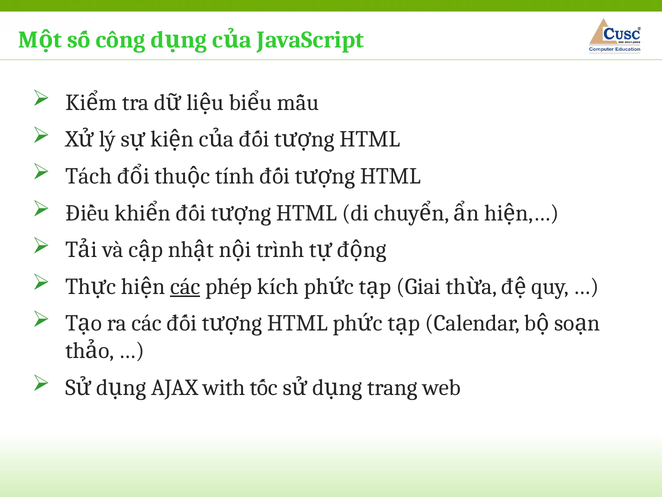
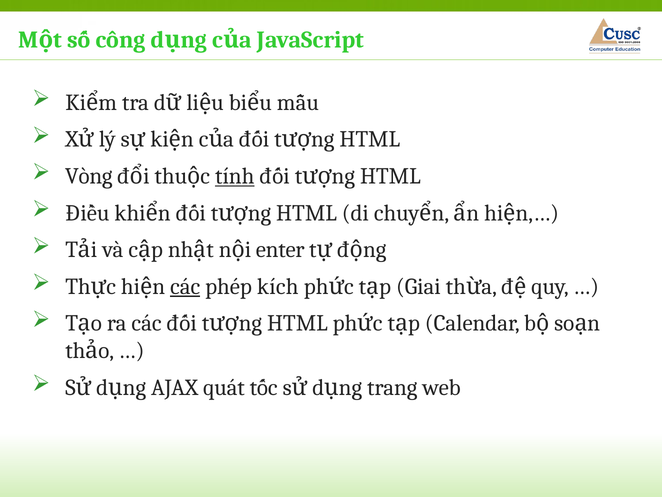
Tách: Tách -> Vòng (89, 176)
tính underline: none -> present (235, 176)
trình: trình -> enter (280, 249)
with: with -> quát (224, 387)
